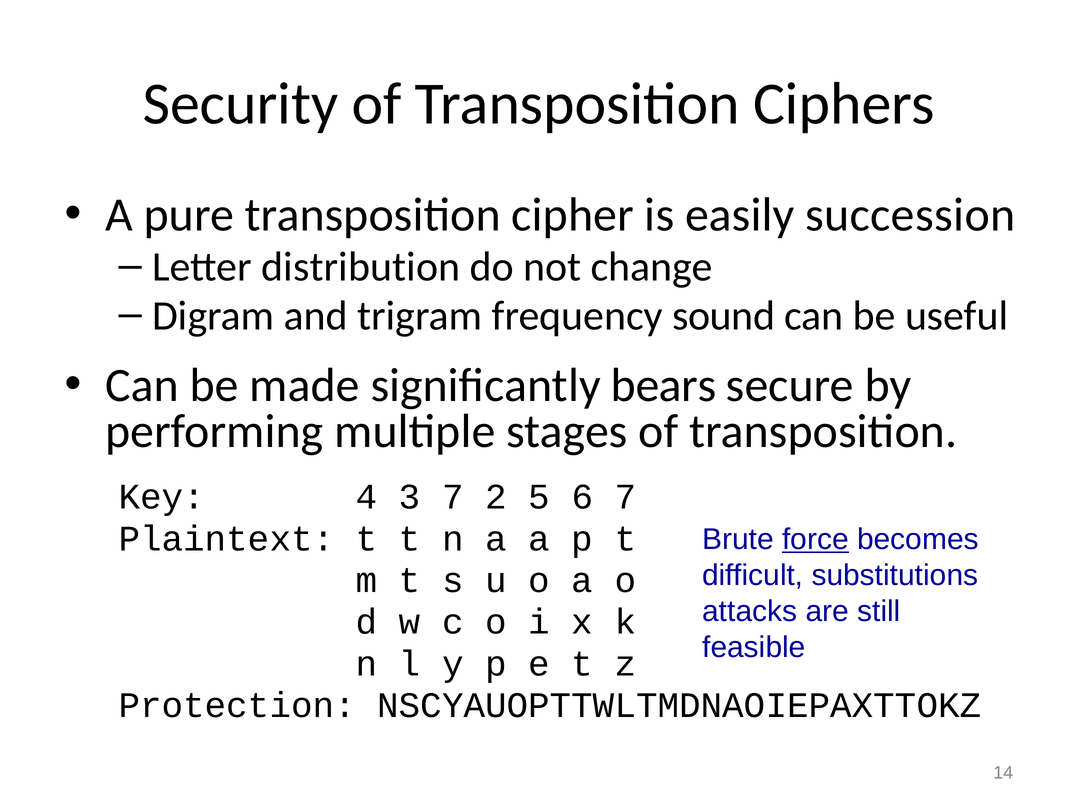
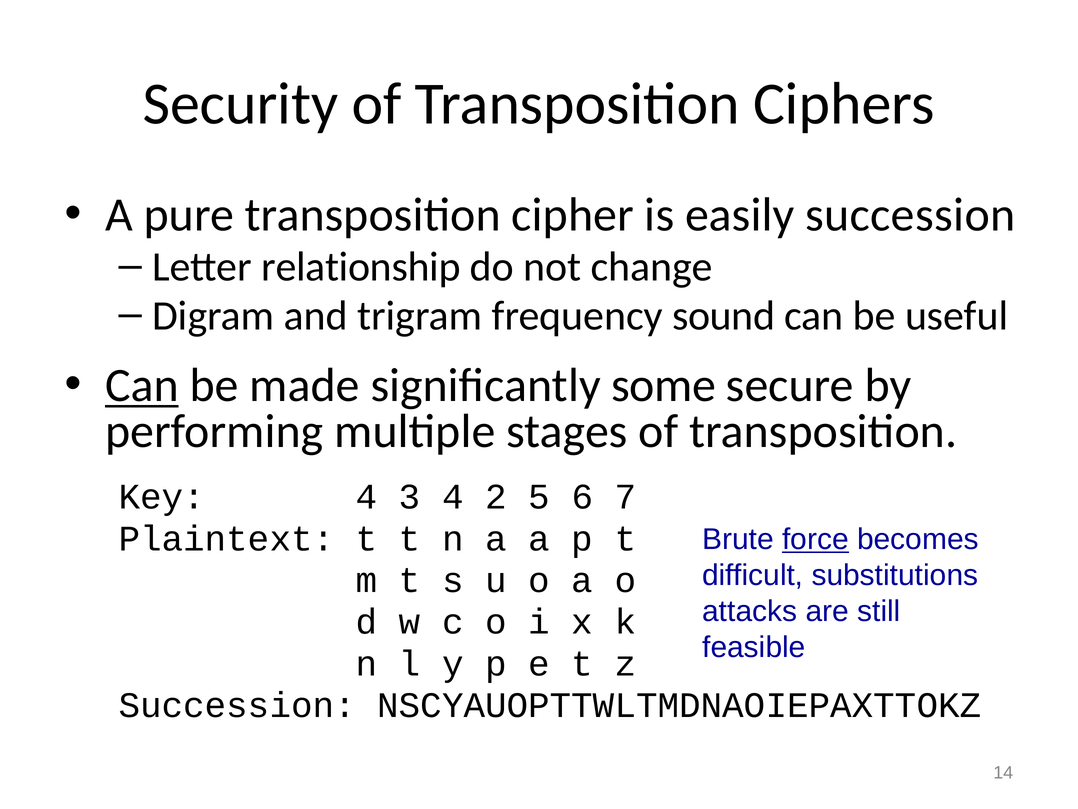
distribution: distribution -> relationship (361, 267)
Can underline: none -> present (142, 385)
bears: bears -> some (664, 385)
3 7: 7 -> 4 (453, 497)
Protection: Protection -> Succession (237, 705)
